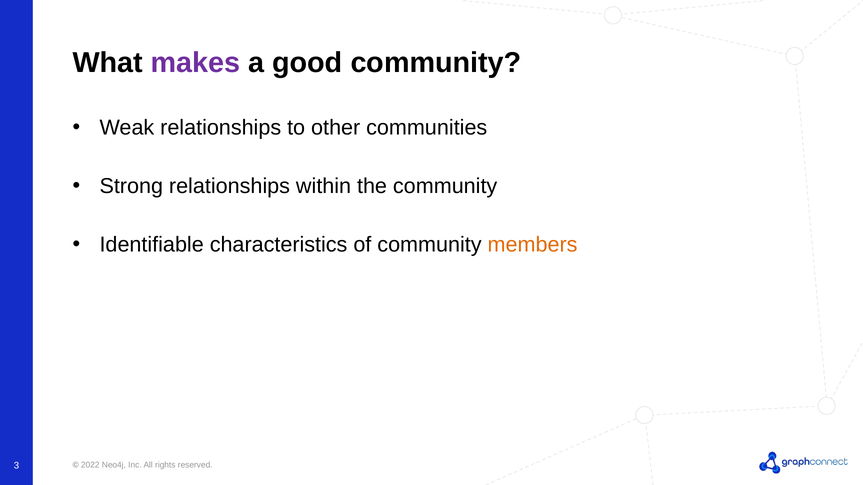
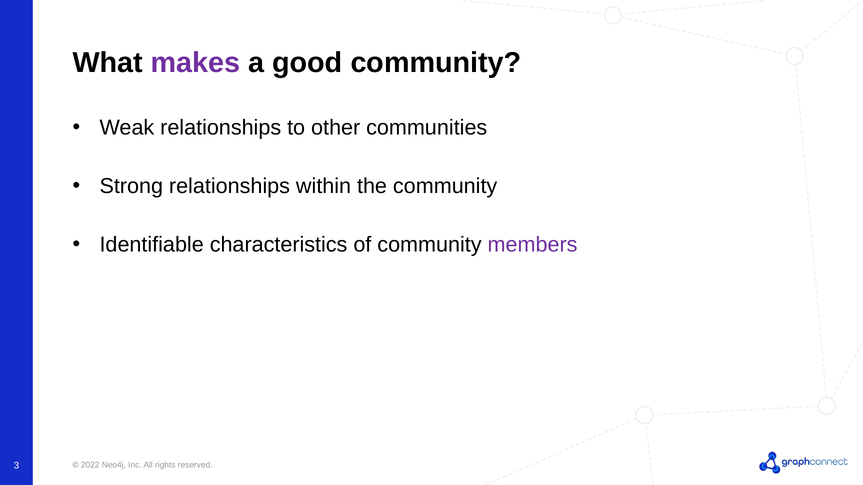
members colour: orange -> purple (533, 245)
